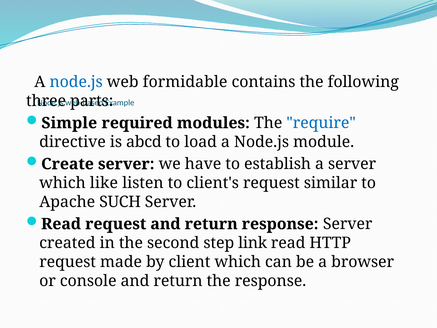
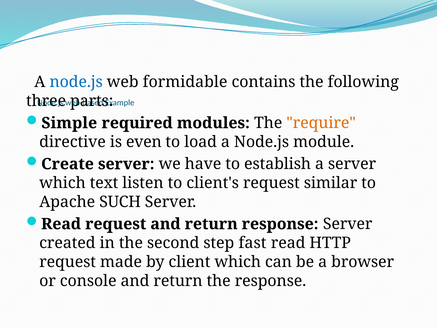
require colour: blue -> orange (321, 123)
abcd: abcd -> even (144, 142)
like: like -> text (104, 183)
link: link -> fast (252, 243)
